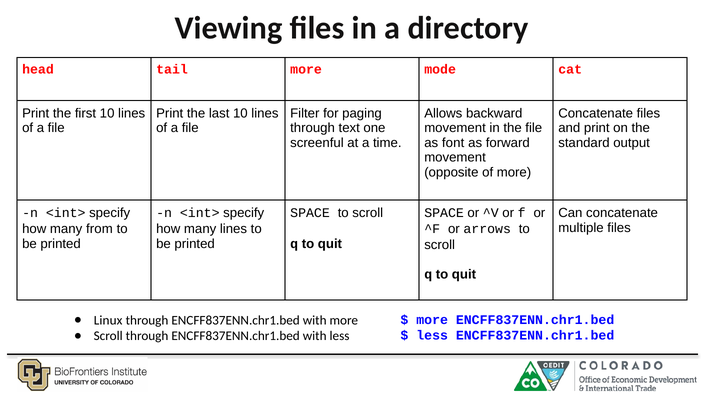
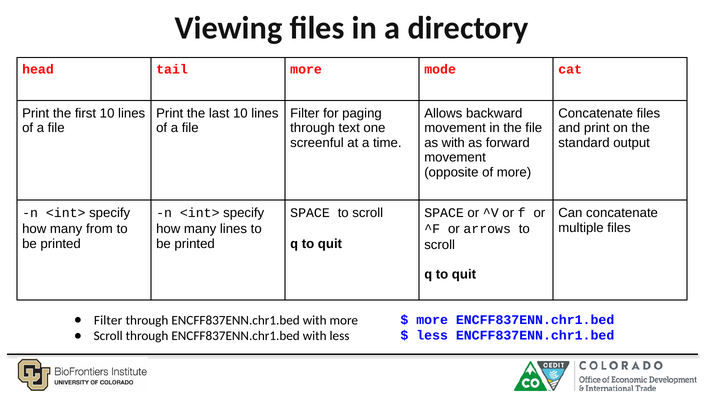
as font: font -> with (453, 143)
Linux: Linux -> Filter (108, 320)
